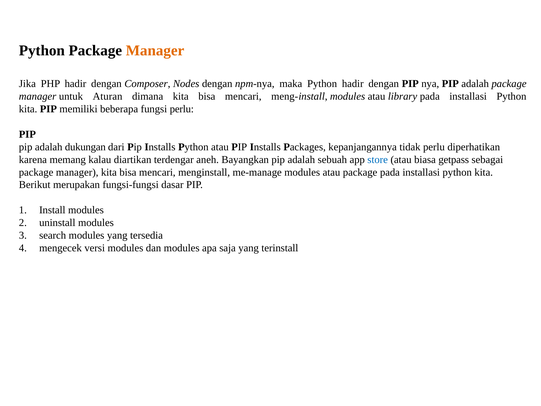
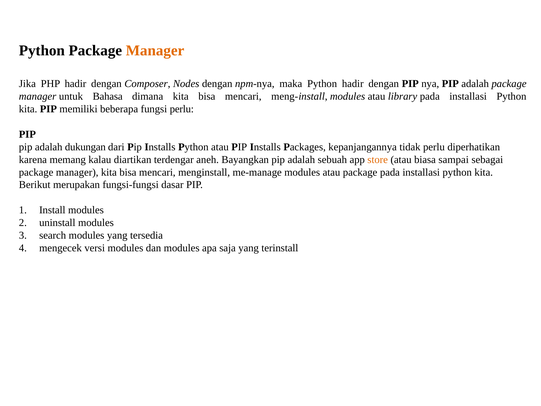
Aturan: Aturan -> Bahasa (108, 96)
store colour: blue -> orange (378, 159)
getpass: getpass -> sampai (454, 159)
